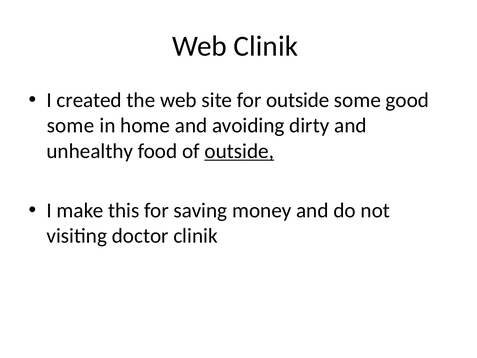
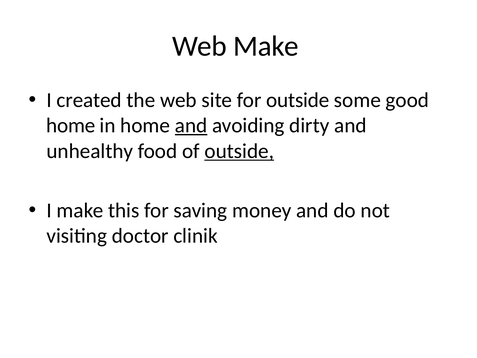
Web Clinik: Clinik -> Make (266, 46)
some: some -> home (71, 126)
and underline: none -> present (191, 126)
